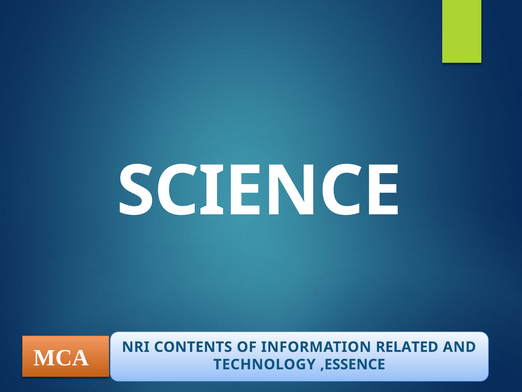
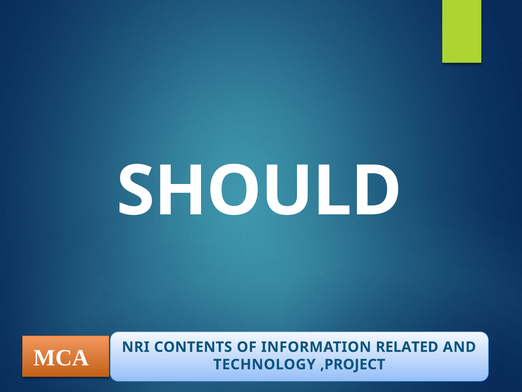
SCIENCE: SCIENCE -> SHOULD (259, 191)
,ESSENCE: ,ESSENCE -> ,PROJECT (353, 364)
